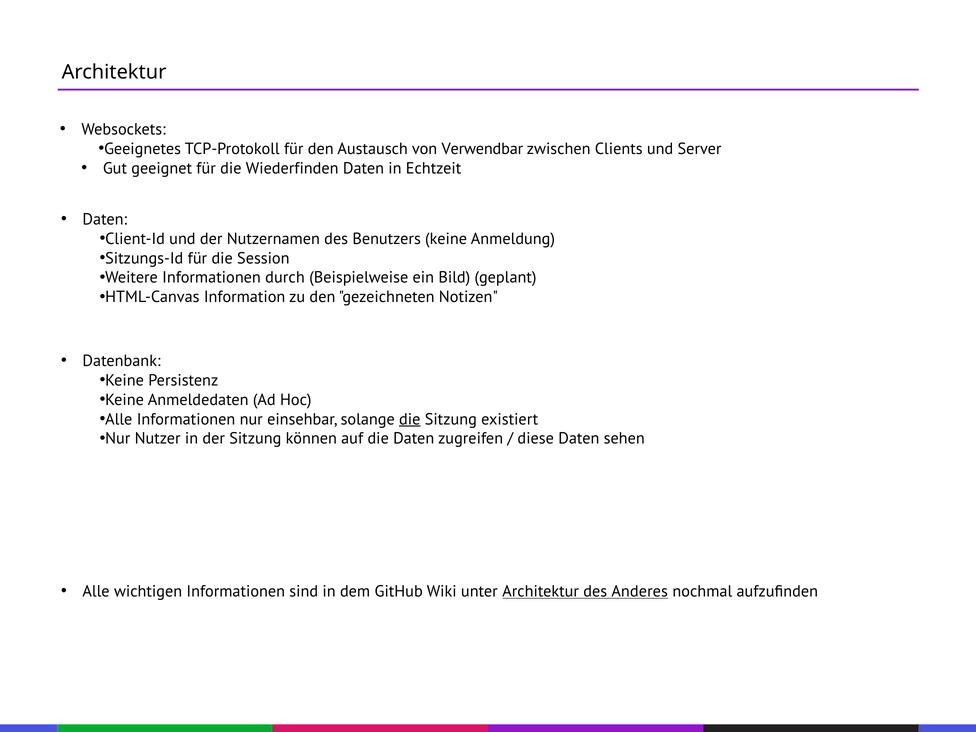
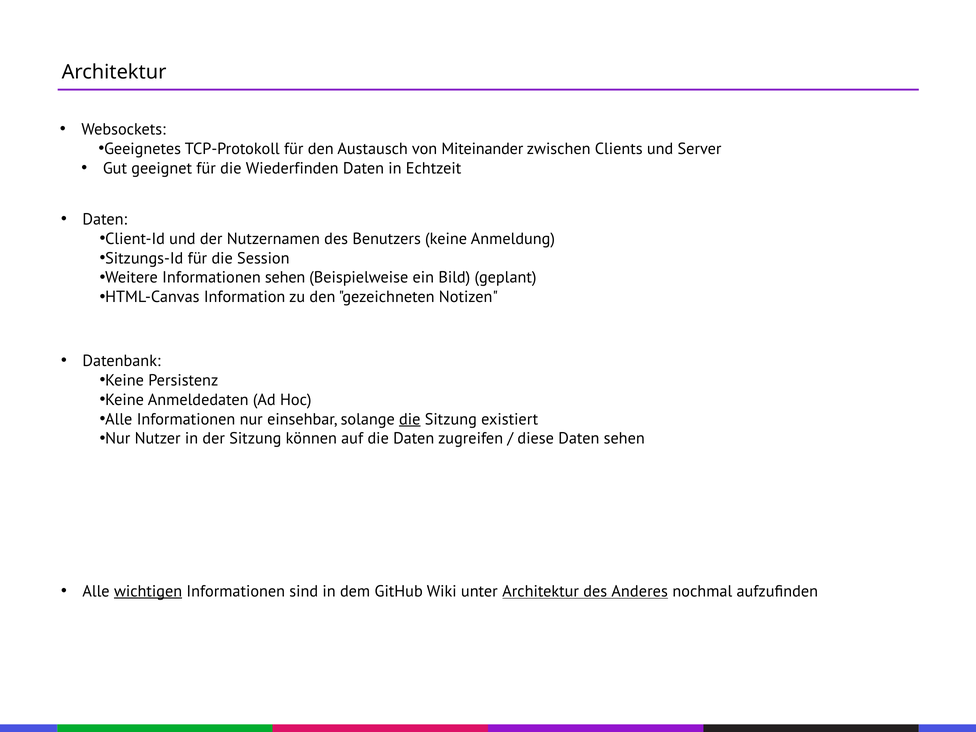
Verwendbar: Verwendbar -> Miteinander (482, 149)
Informationen durch: durch -> sehen (285, 278)
wichtigen underline: none -> present (148, 591)
